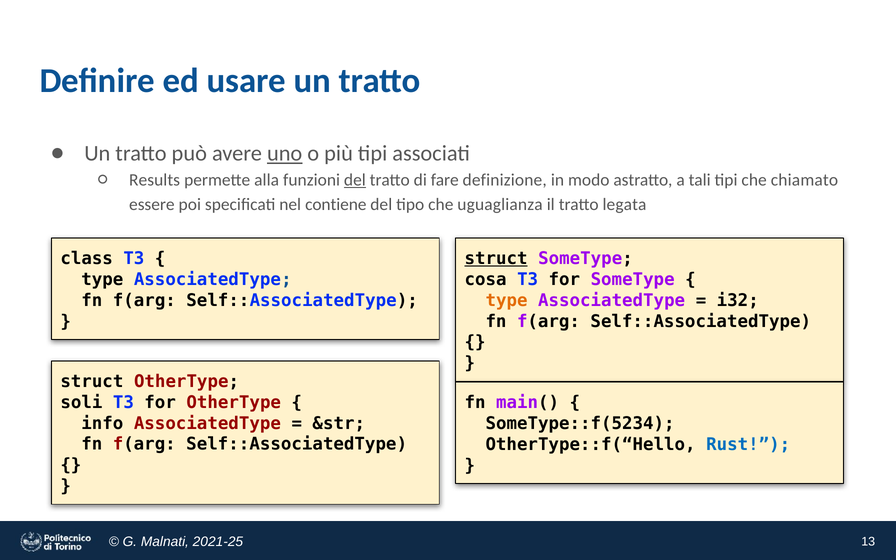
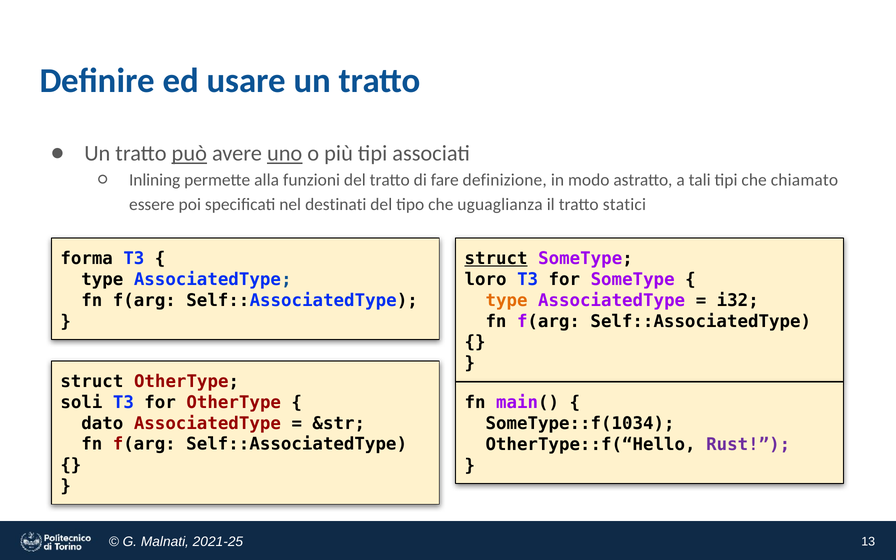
può underline: none -> present (189, 153)
Results: Results -> Inlining (155, 180)
del underline: present -> none (355, 180)
contiene: contiene -> destinati (336, 204)
legata: legata -> statici (624, 204)
class: class -> forma (87, 259)
cosa: cosa -> loro (486, 279)
info: info -> dato (102, 423)
SomeType::f(5234: SomeType::f(5234 -> SomeType::f(1034 (580, 424)
Rust colour: blue -> purple (748, 444)
